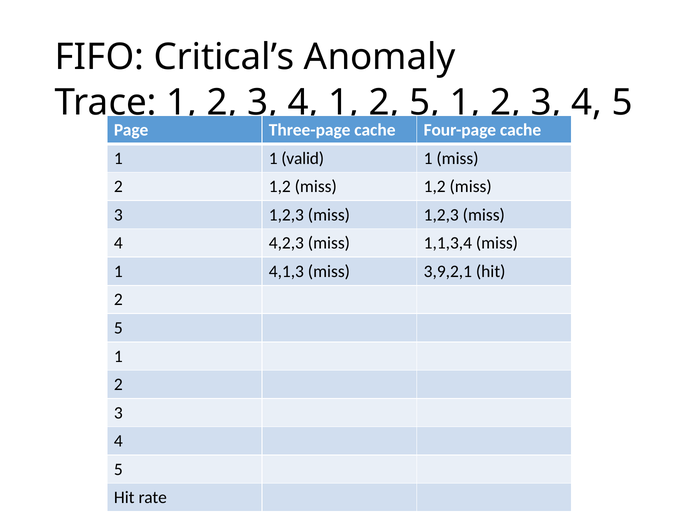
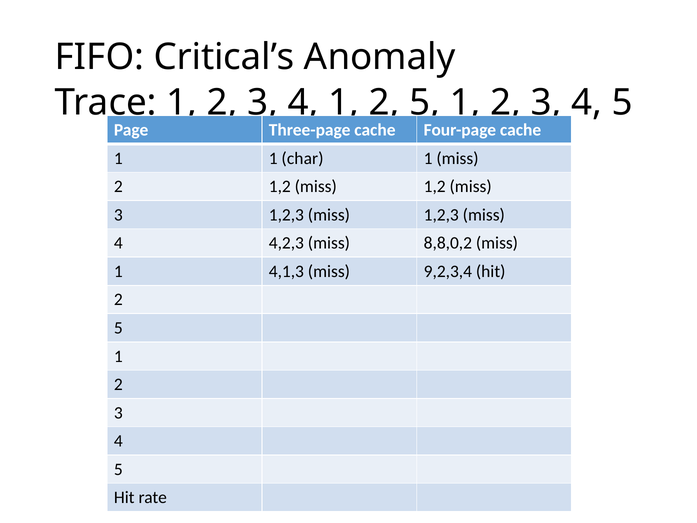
valid: valid -> char (303, 158)
1,1,3,4: 1,1,3,4 -> 8,8,0,2 (448, 243)
3,9,2,1: 3,9,2,1 -> 9,2,3,4 (448, 271)
